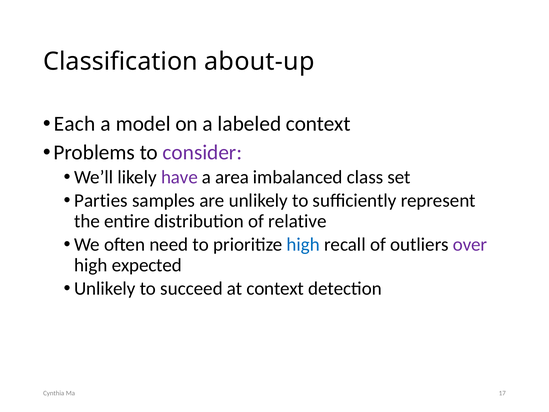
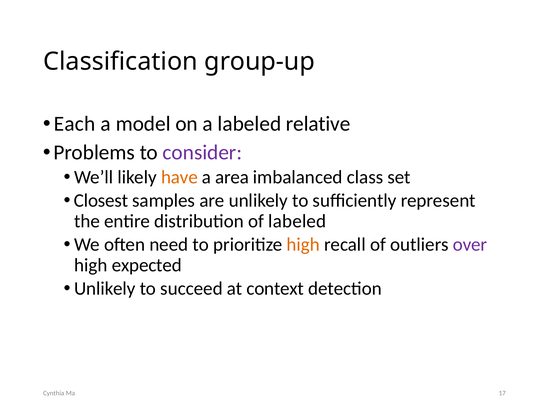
about-up: about-up -> group-up (260, 62)
labeled context: context -> relative (318, 124)
have colour: purple -> orange (179, 177)
Parties: Parties -> Closest (101, 201)
of relative: relative -> labeled (297, 221)
high colour: blue -> orange (303, 244)
